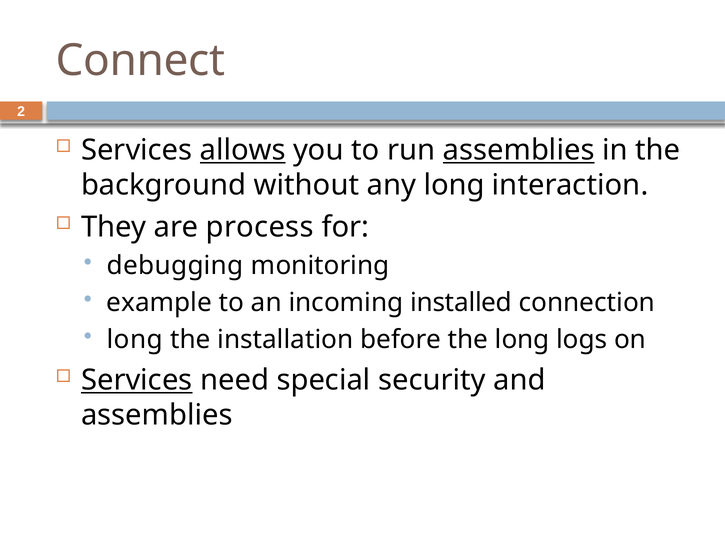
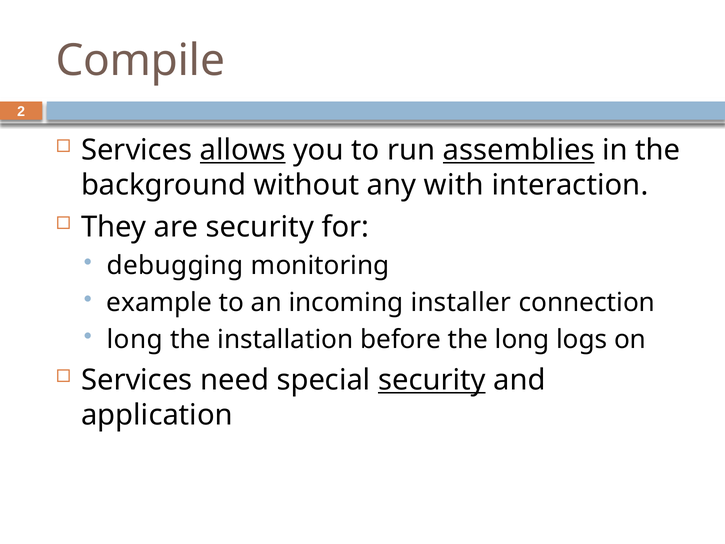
Connect: Connect -> Compile (140, 60)
any long: long -> with (454, 185)
are process: process -> security (260, 227)
installed: installed -> installer (461, 303)
Services underline: present -> none (137, 380)
security underline: none -> present (432, 380)
assemblies: assemblies -> application (157, 415)
